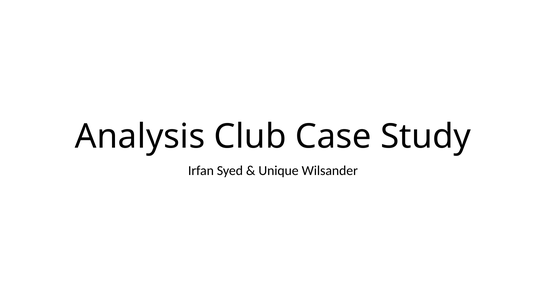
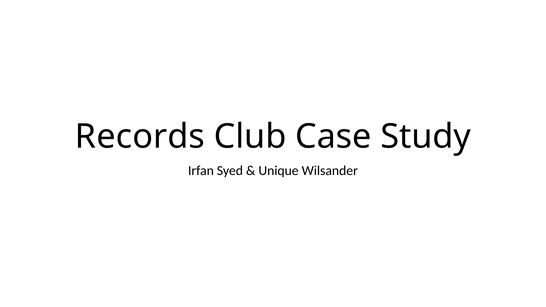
Analysis: Analysis -> Records (140, 136)
